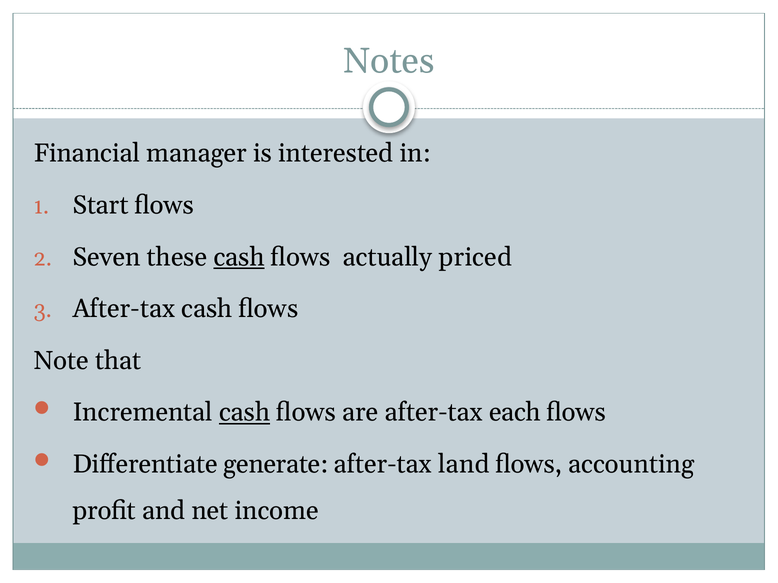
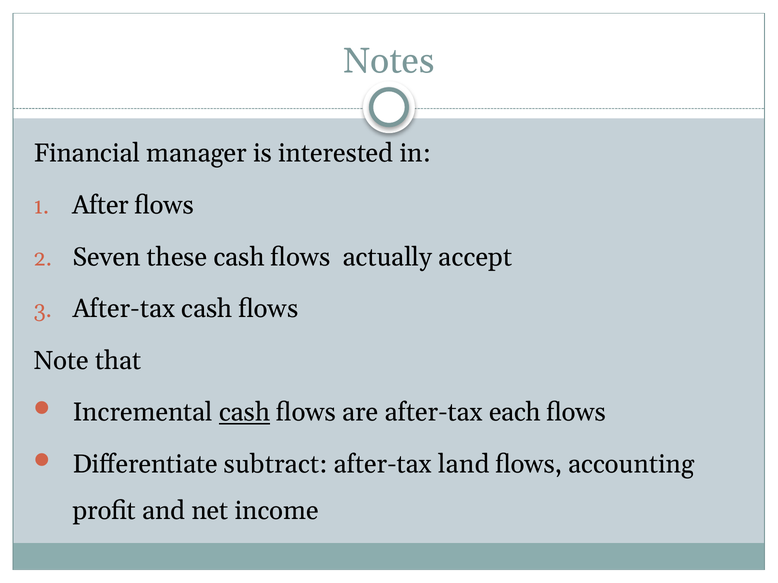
Start: Start -> After (101, 205)
cash underline: present -> none (239, 257)
priced: priced -> accept (475, 257)
generate: generate -> subtract (276, 465)
